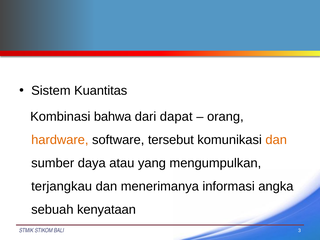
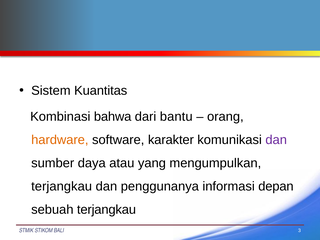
dapat: dapat -> bantu (176, 117)
tersebut: tersebut -> karakter (171, 140)
dan colour: orange -> purple (276, 140)
menerimanya: menerimanya -> penggunanya (160, 186)
angka: angka -> depan (276, 186)
sebuah kenyataan: kenyataan -> terjangkau (106, 210)
